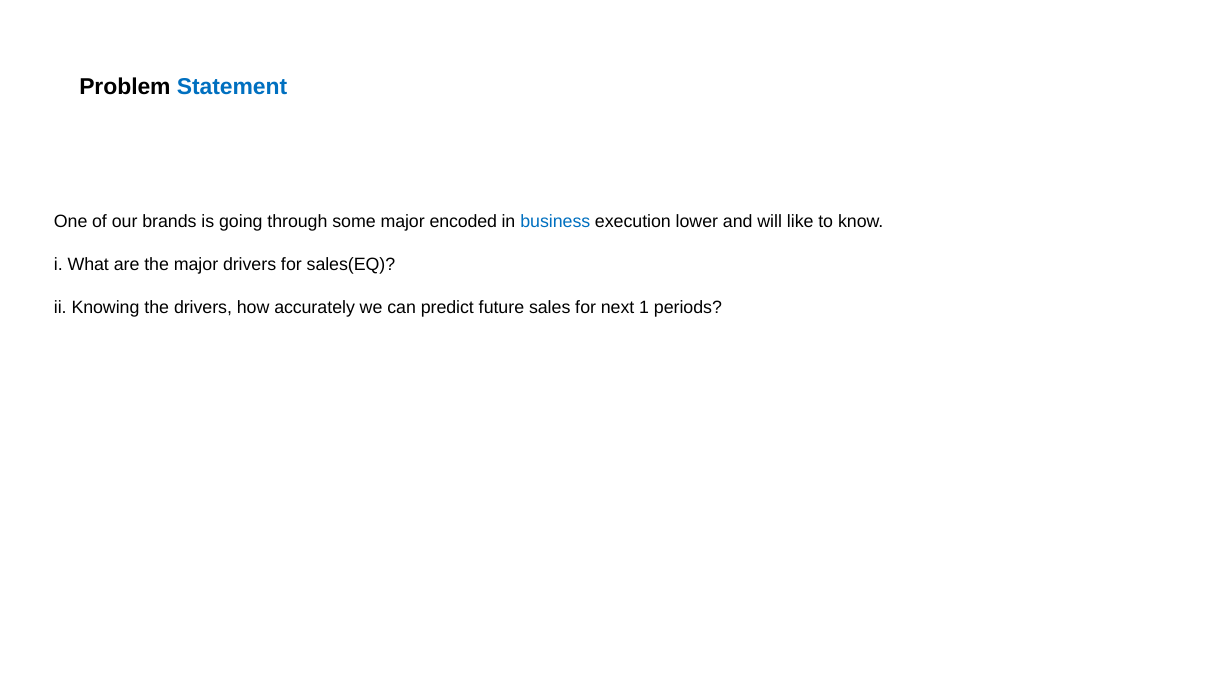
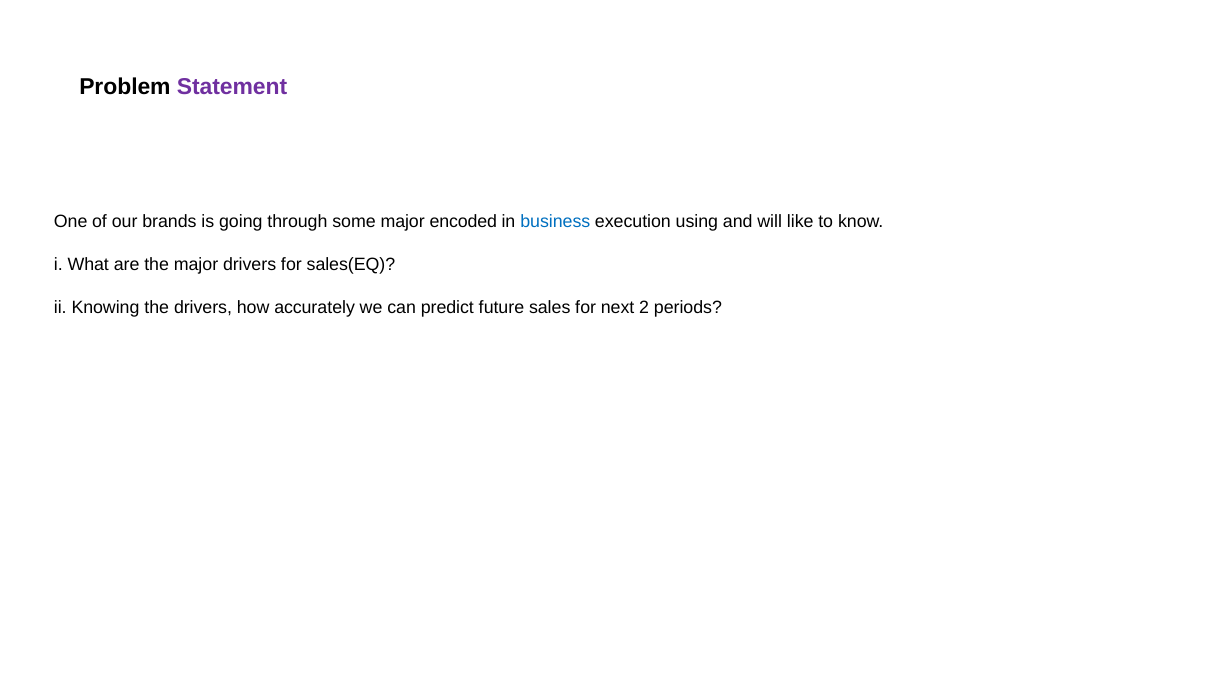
Statement colour: blue -> purple (232, 87)
lower: lower -> using (697, 222)
1: 1 -> 2 (644, 308)
